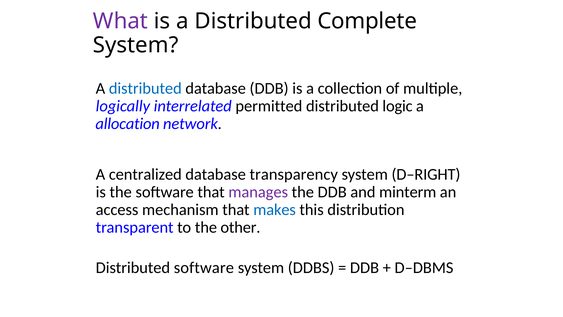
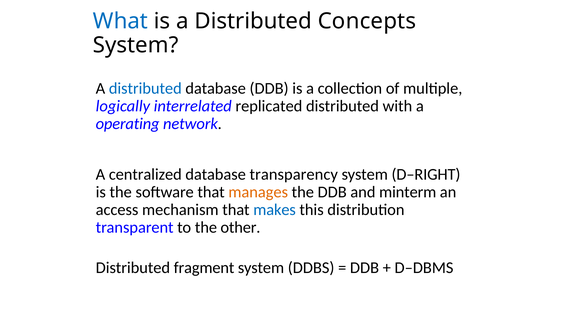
What colour: purple -> blue (121, 21)
Complete: Complete -> Concepts (367, 21)
permitted: permitted -> replicated (269, 106)
logic: logic -> with (397, 106)
allocation: allocation -> operating (128, 124)
manages colour: purple -> orange (258, 192)
Distributed software: software -> fragment (204, 267)
